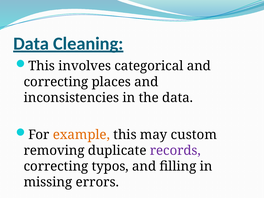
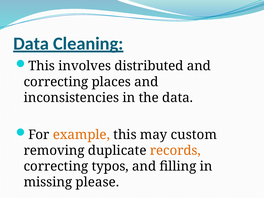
categorical: categorical -> distributed (149, 66)
records colour: purple -> orange (175, 150)
errors: errors -> please (97, 182)
